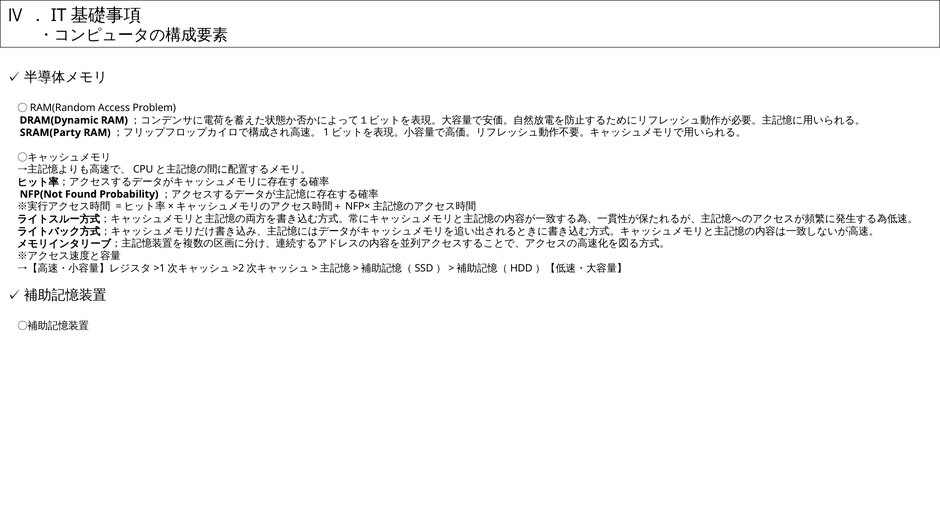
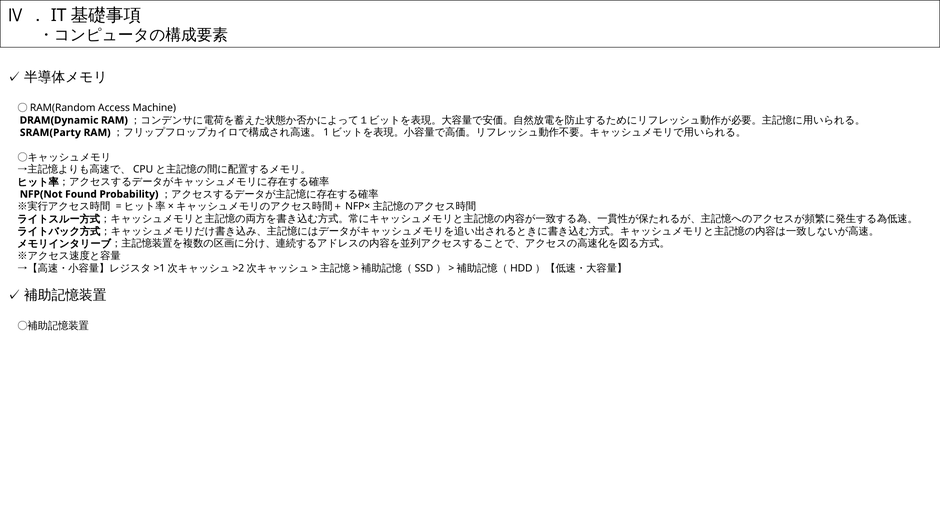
Problem: Problem -> Machine (154, 108)
